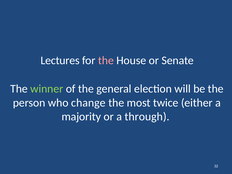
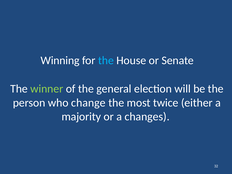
Lectures: Lectures -> Winning (60, 60)
the colour: pink -> light blue (106, 60)
through: through -> changes (147, 117)
